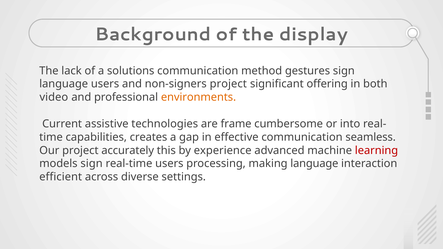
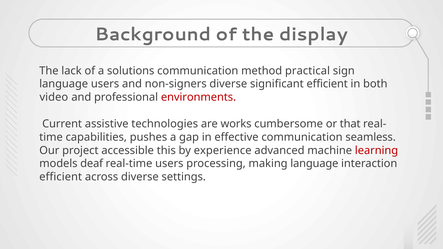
gestures: gestures -> practical (307, 71)
non-signers project: project -> diverse (228, 84)
significant offering: offering -> efficient (327, 84)
environments colour: orange -> red (198, 97)
frame: frame -> works (236, 124)
into: into -> that (350, 124)
creates: creates -> pushes (148, 137)
accurately: accurately -> accessible (128, 150)
models sign: sign -> deaf (92, 164)
